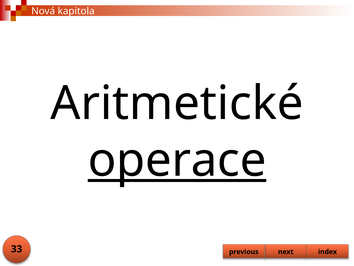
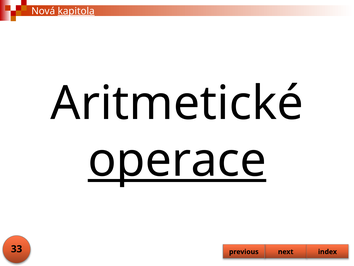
kapitola underline: none -> present (76, 11)
